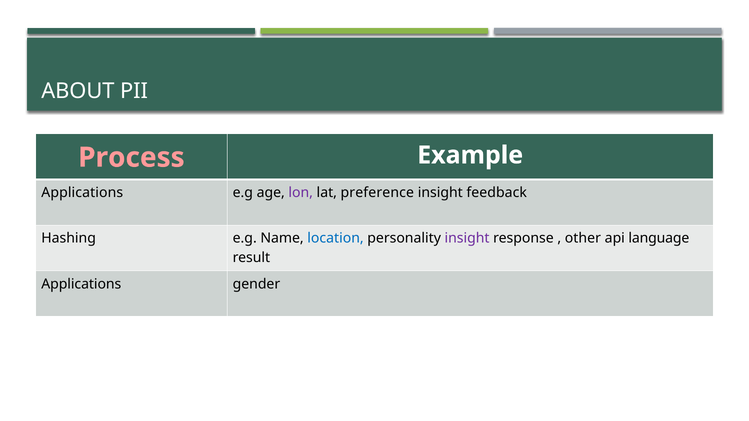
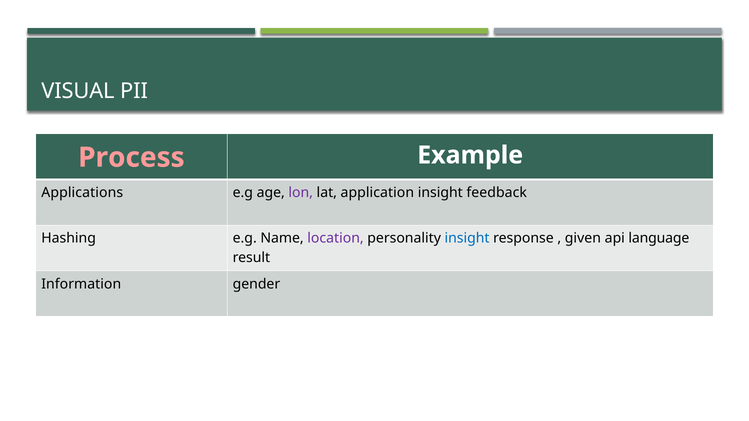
ABOUT: ABOUT -> VISUAL (78, 91)
preference: preference -> application (377, 193)
location colour: blue -> purple (336, 238)
insight colour: purple -> blue (467, 238)
other: other -> given (583, 238)
Applications: Applications -> Information (81, 284)
